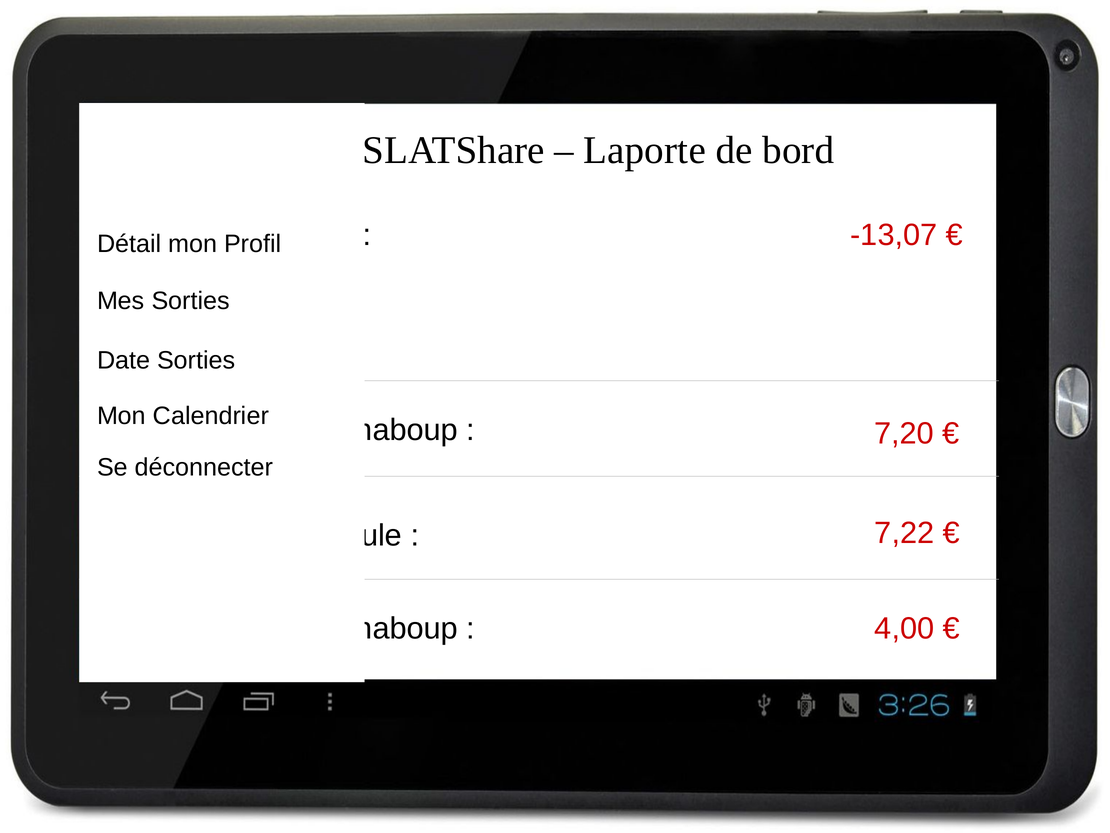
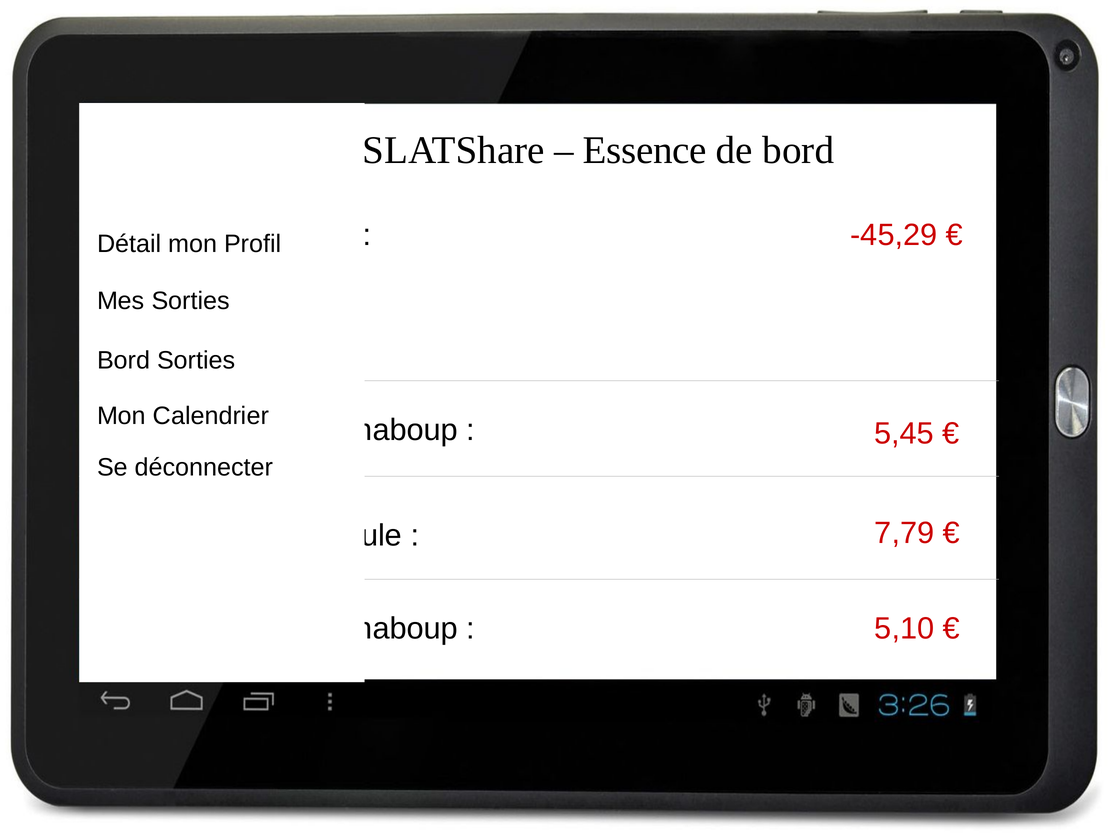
Laporte: Laporte -> Essence (645, 150)
-13,07: -13,07 -> -45,29 (894, 235)
Date: Date -> Bord (124, 360)
7,20: 7,20 -> 5,45 (904, 433)
7,22: 7,22 -> 7,79 (904, 533)
4,00: 4,00 -> 5,10 (904, 628)
